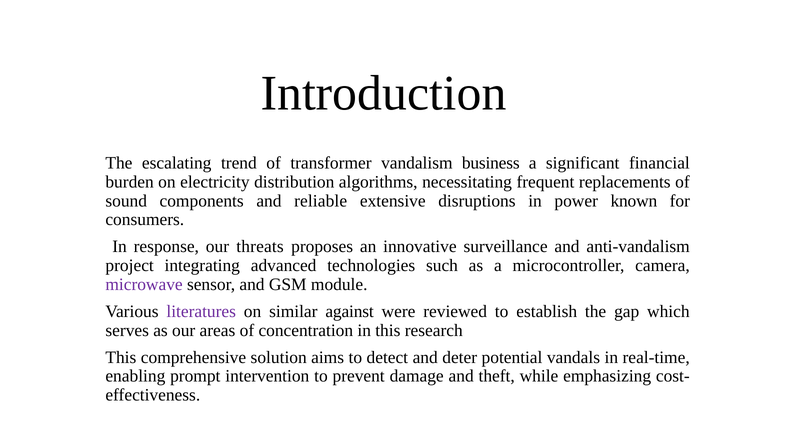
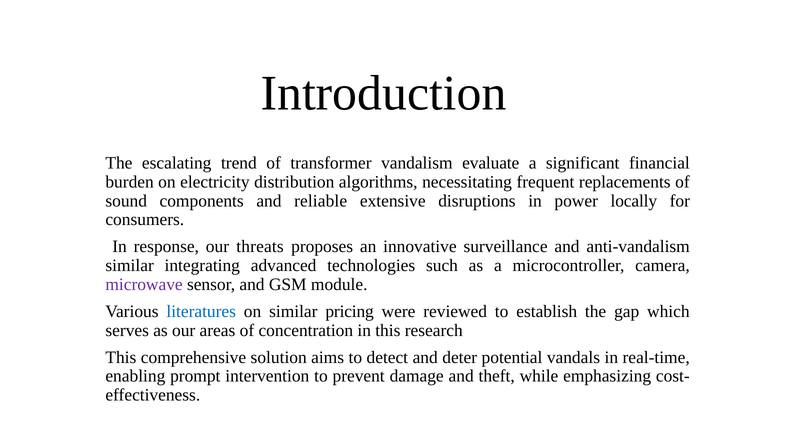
business: business -> evaluate (491, 163)
known: known -> locally (634, 201)
project: project -> similar (130, 265)
literatures colour: purple -> blue (201, 311)
against: against -> pricing (350, 311)
